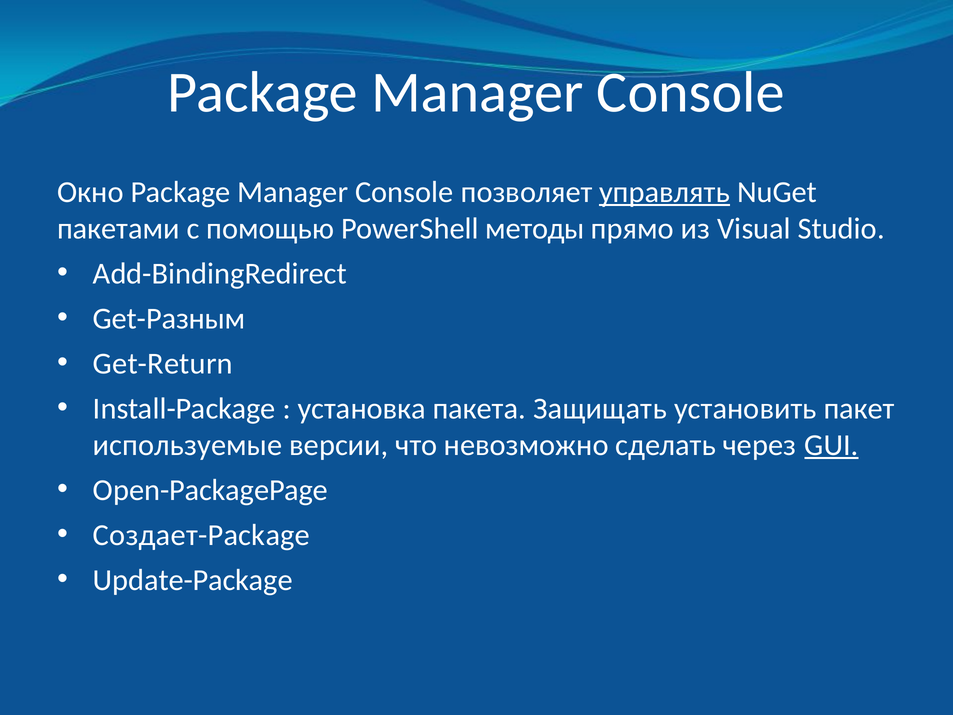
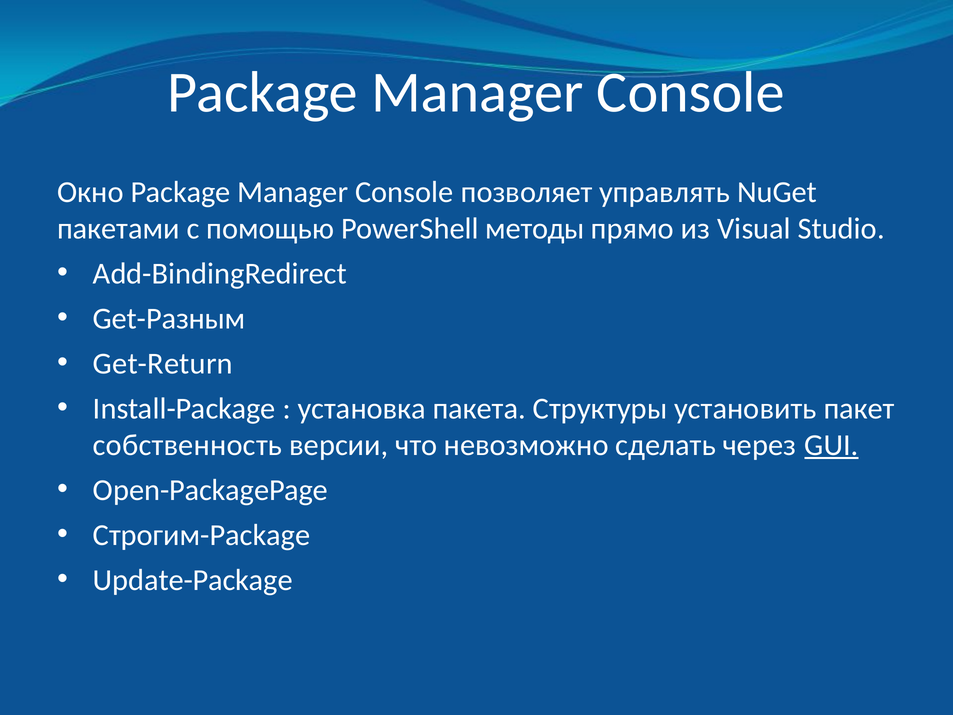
управлять underline: present -> none (664, 192)
Защищать: Защищать -> Структуры (600, 408)
используемые: используемые -> собственность (188, 445)
Создает-Package: Создает-Package -> Строгим-Package (202, 535)
